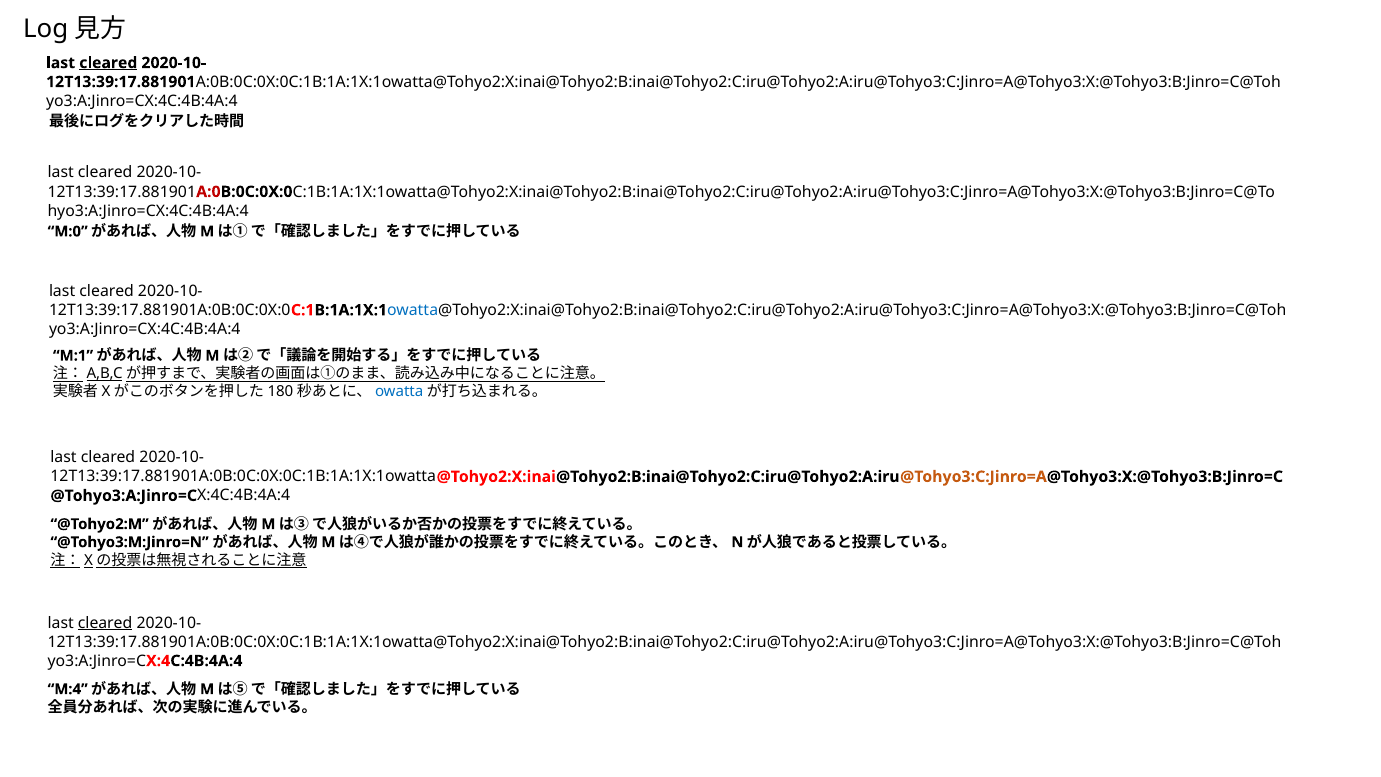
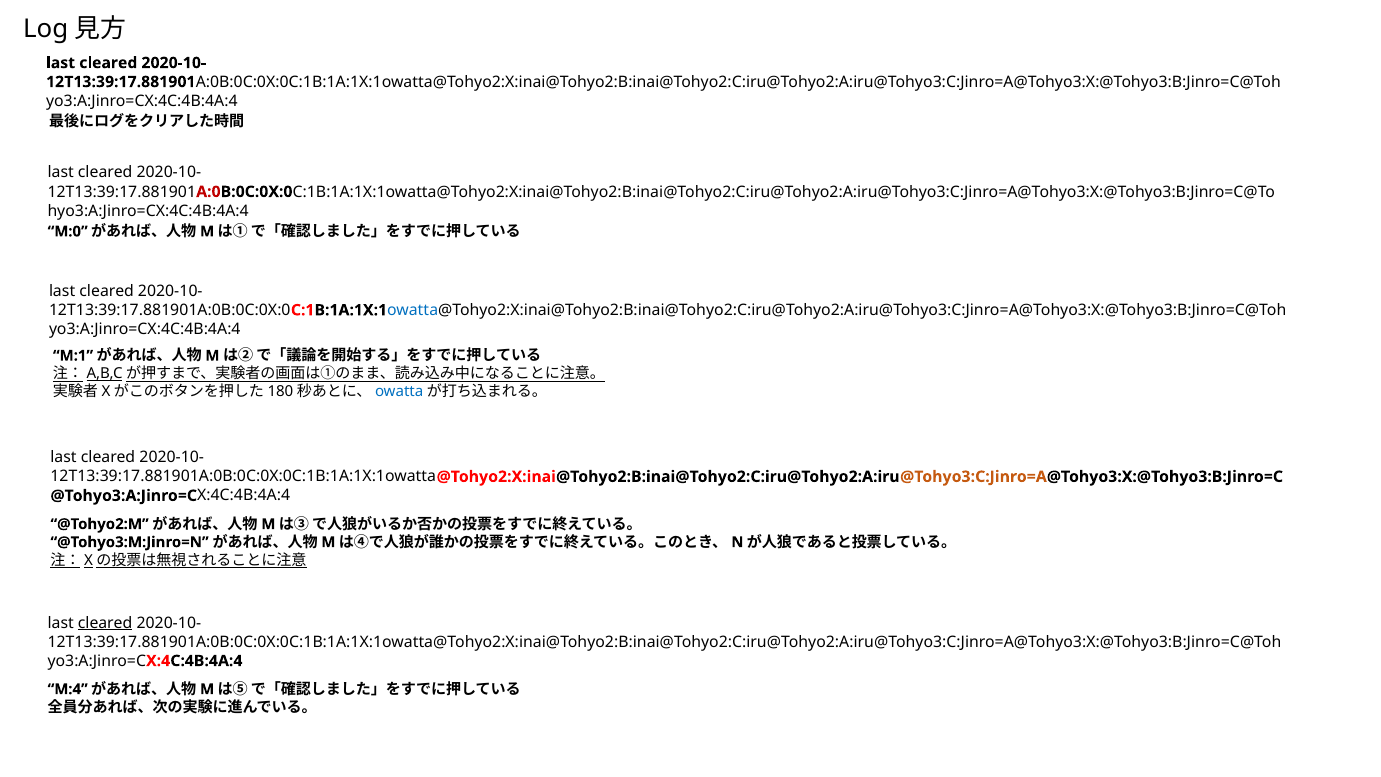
cleared underline: present -> none (108, 63)
